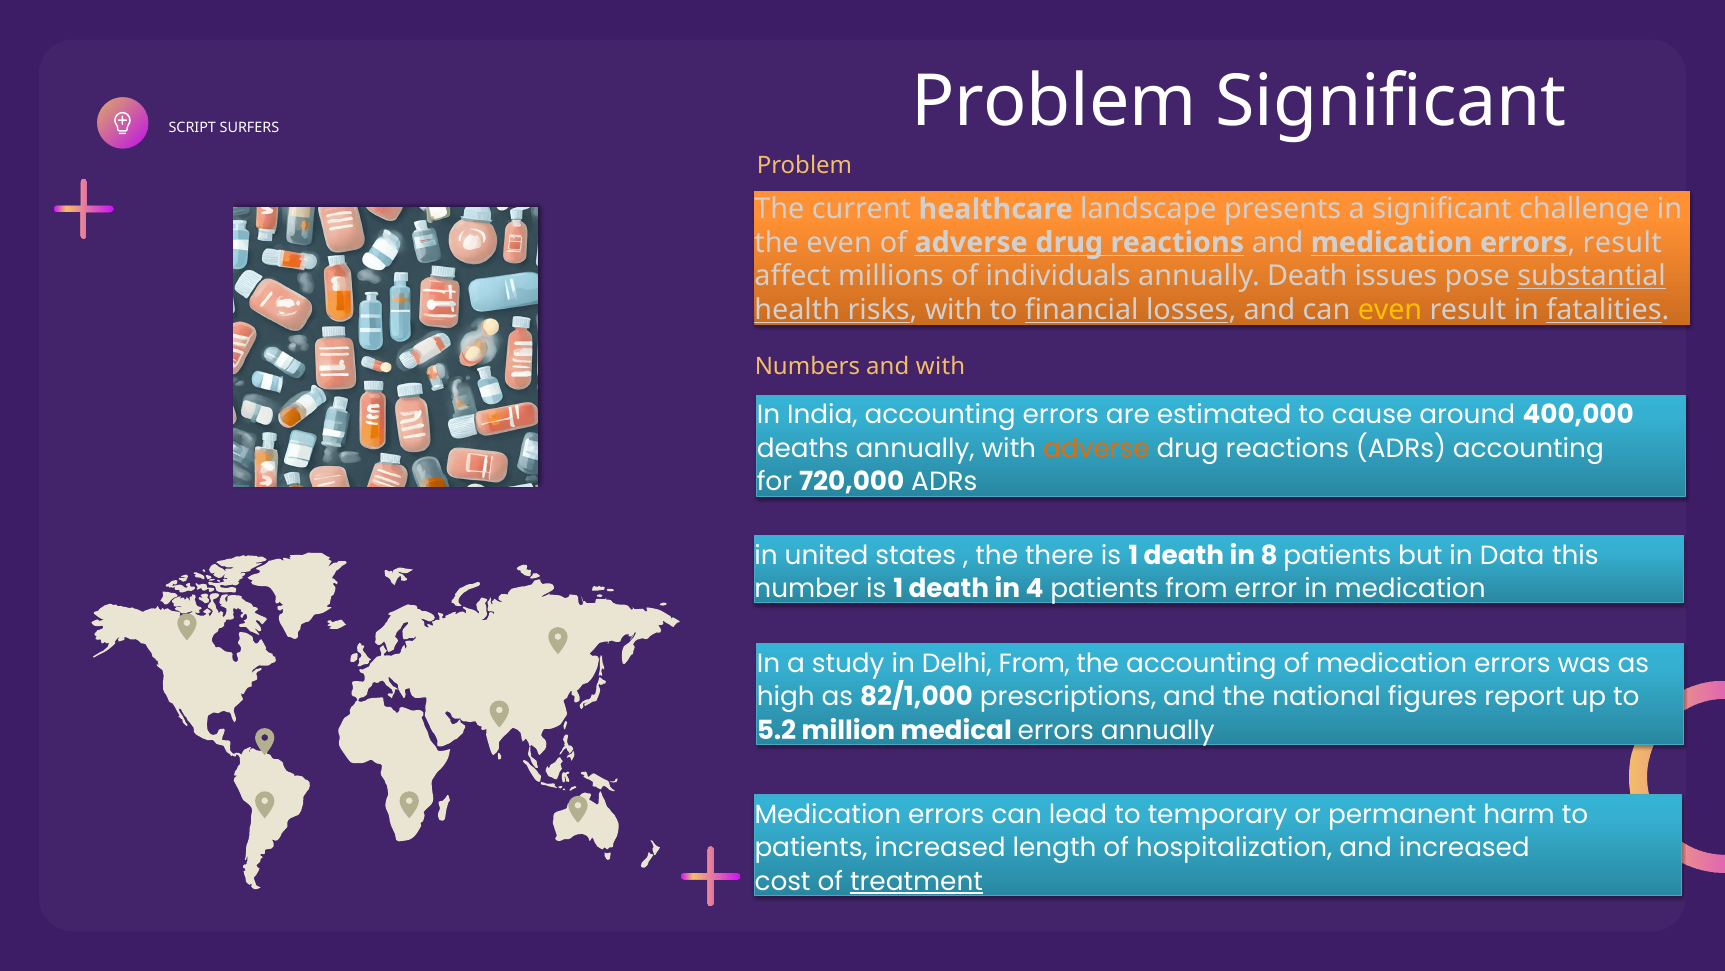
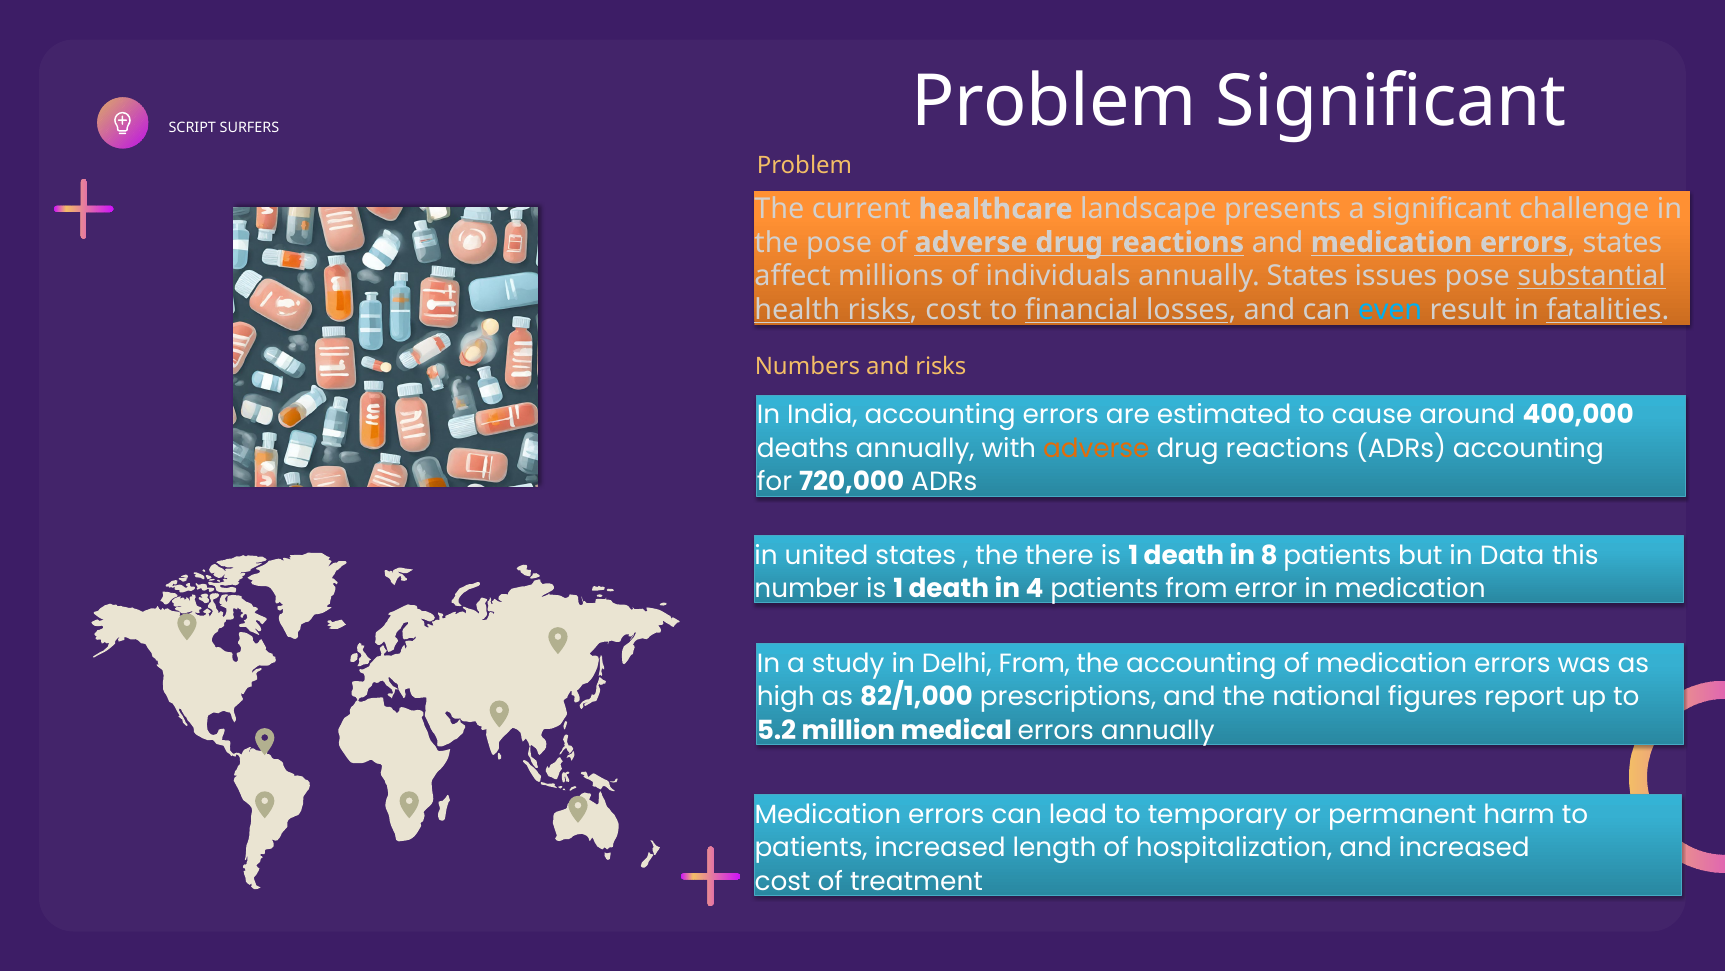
the even: even -> pose (839, 242)
result: result -> states (1622, 242)
annually Death: Death -> States (1307, 276)
risks with: with -> cost (953, 309)
even colour: yellow -> light blue (1390, 309)
and with: with -> risks (941, 366)
treatment underline: present -> none (917, 881)
